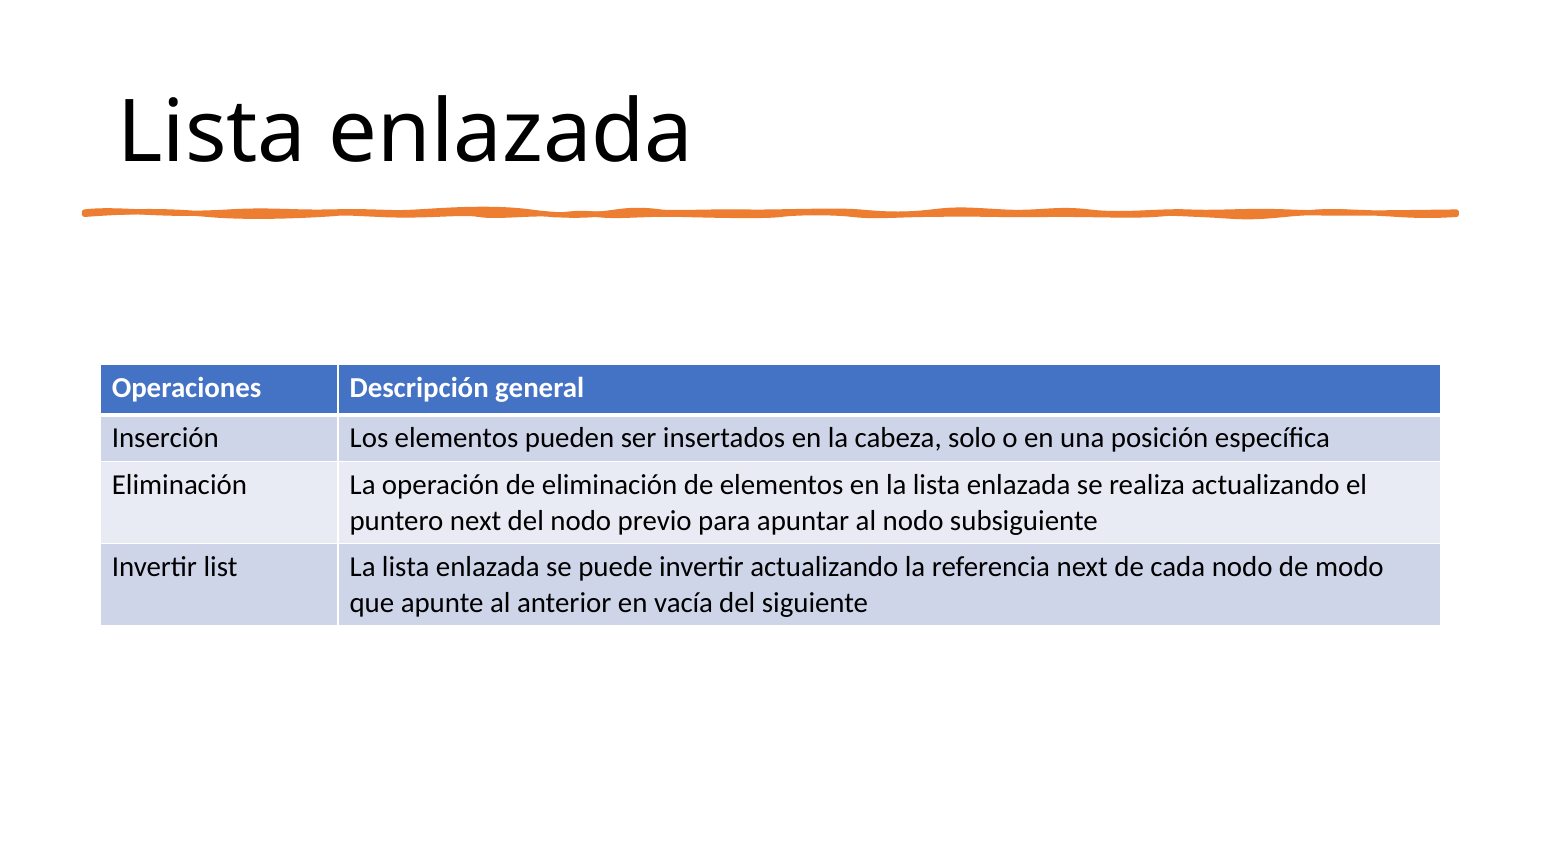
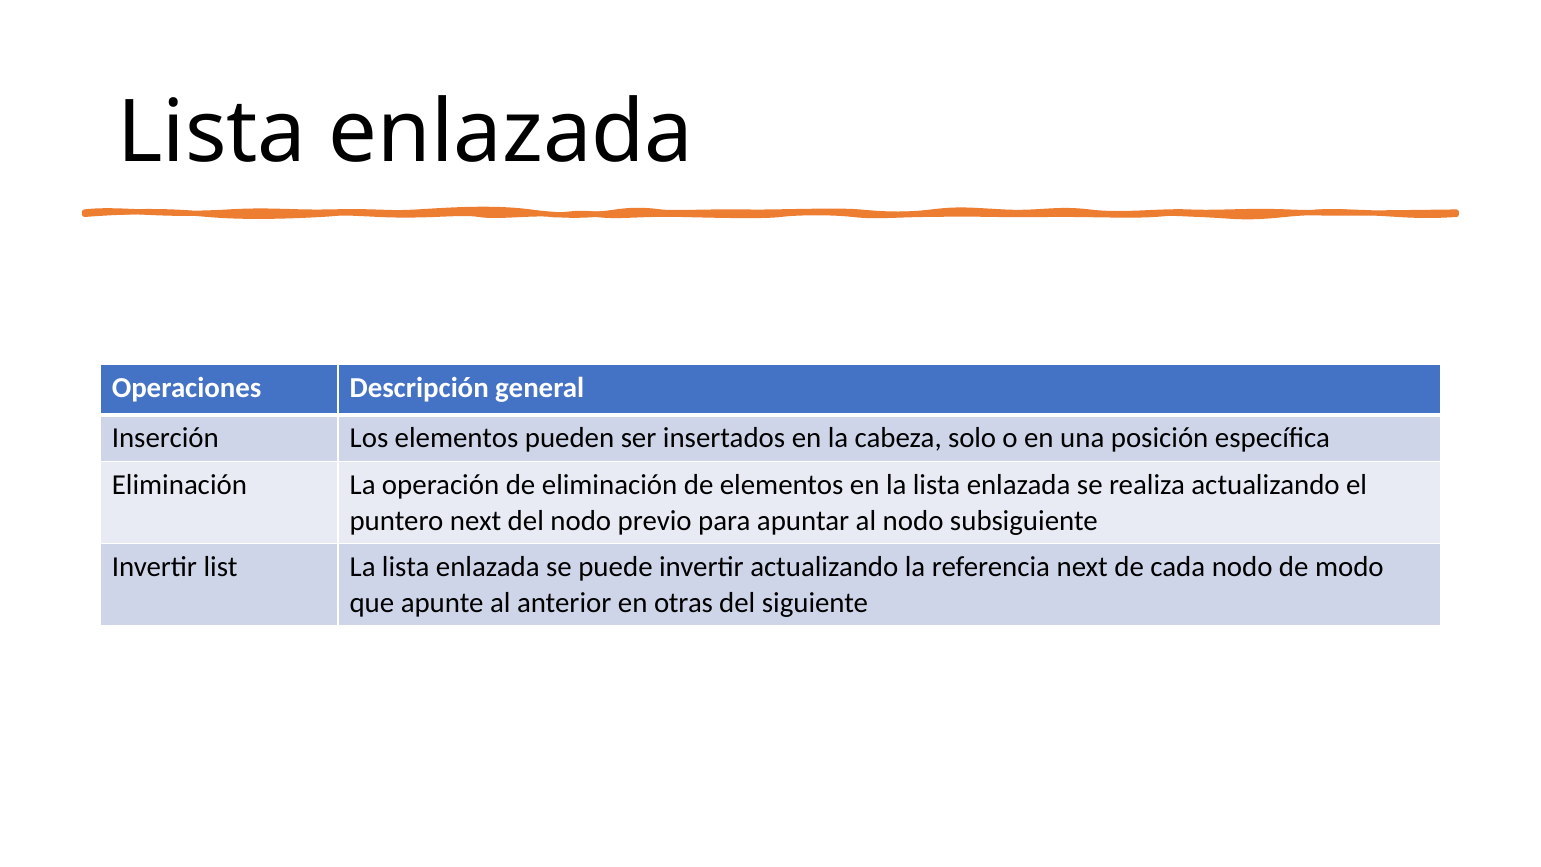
vacía: vacía -> otras (684, 603)
